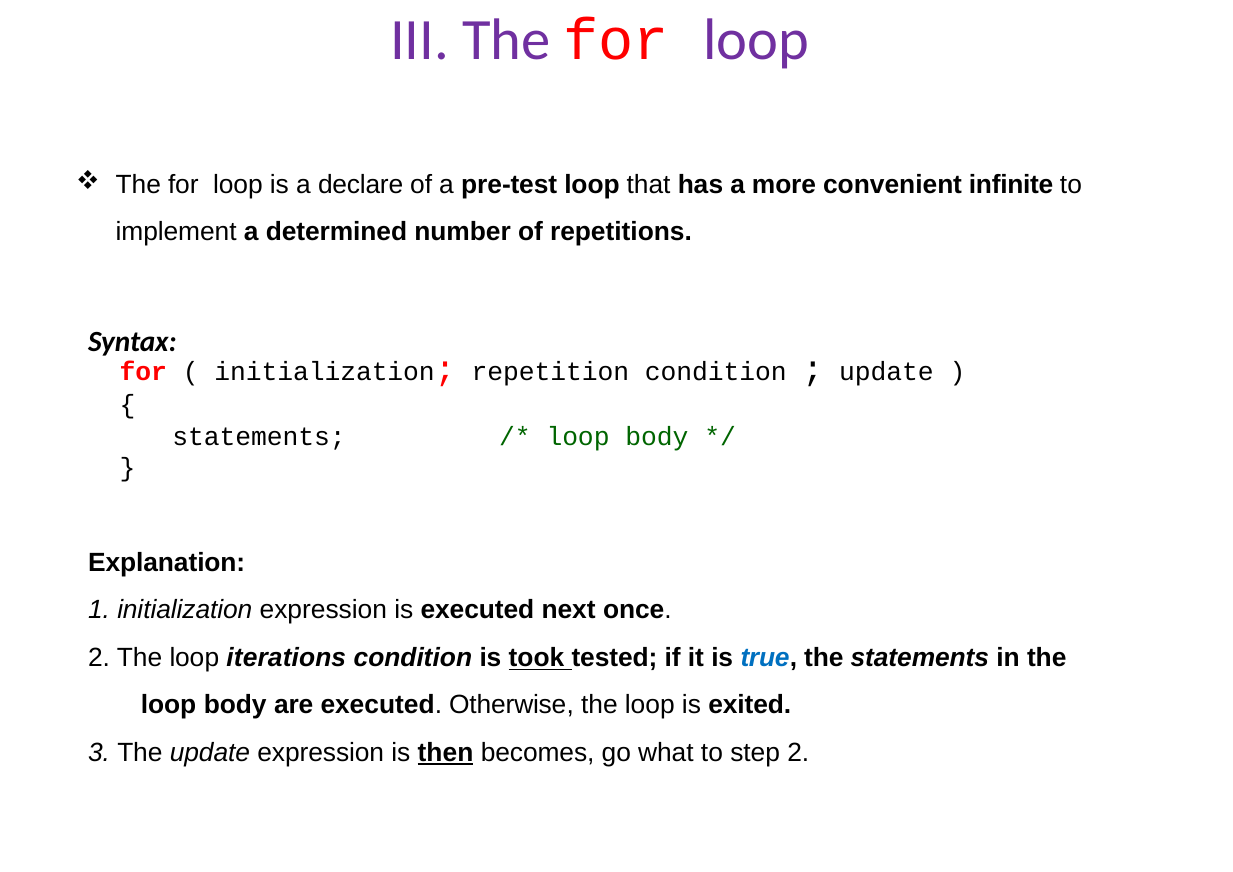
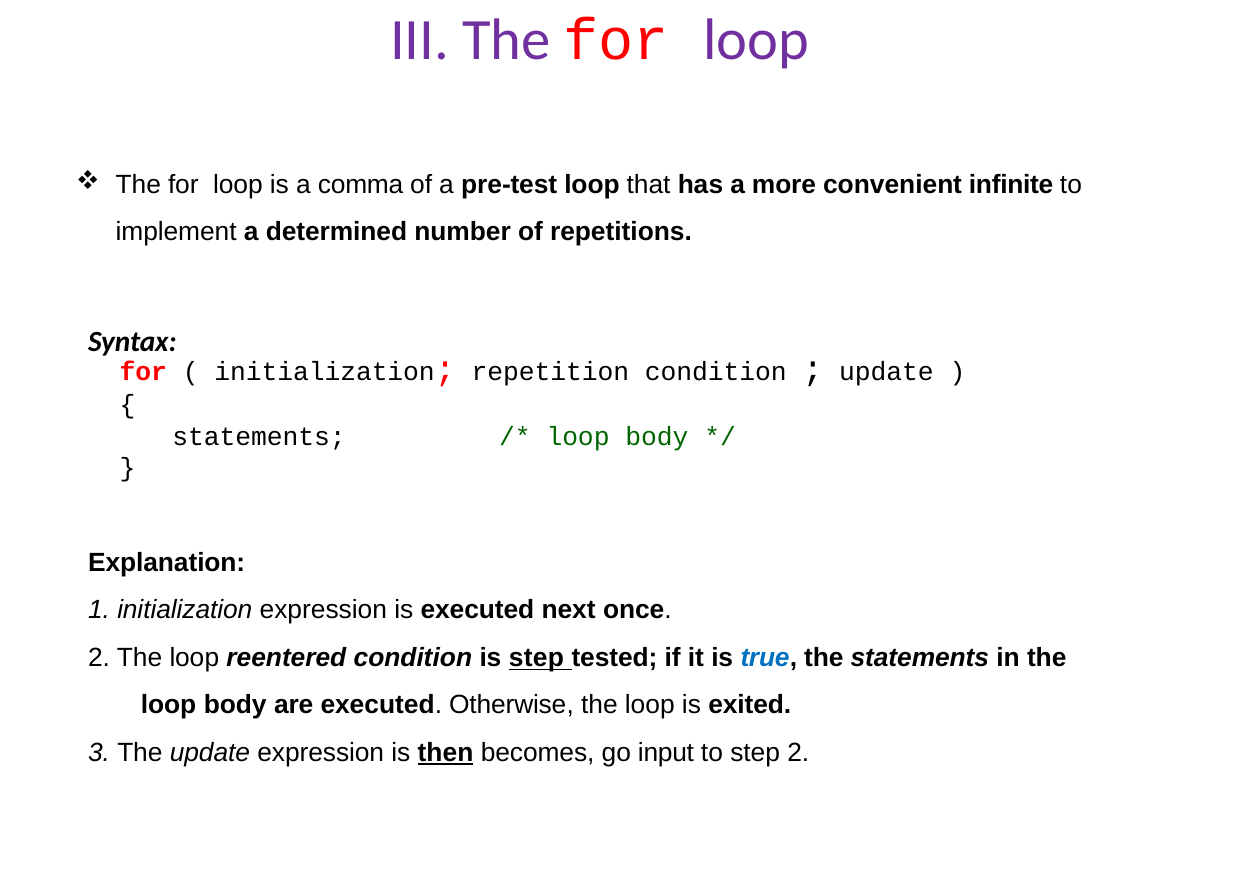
declare: declare -> comma (361, 185)
iterations: iterations -> reentered (286, 658)
is took: took -> step (536, 658)
what: what -> input (666, 753)
